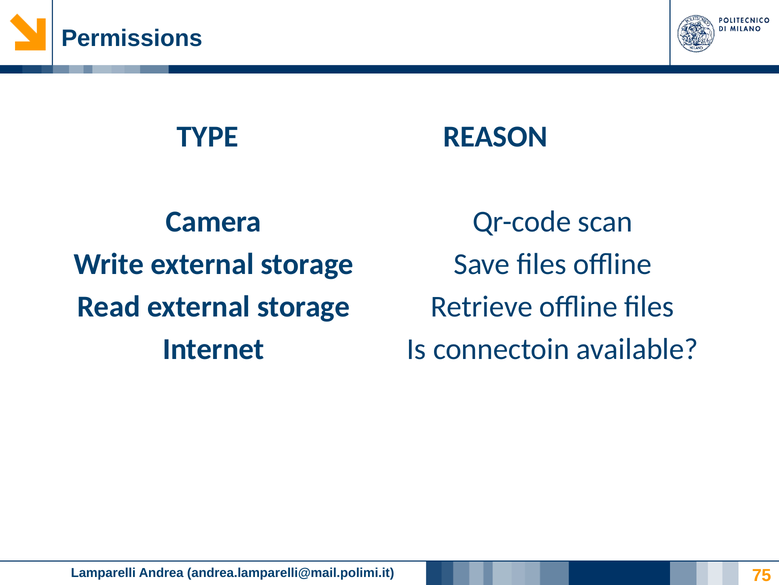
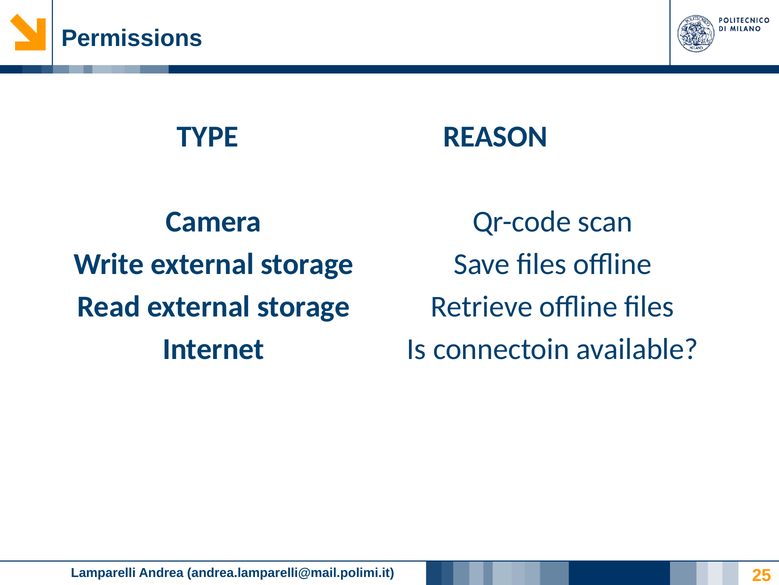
75: 75 -> 25 (762, 575)
